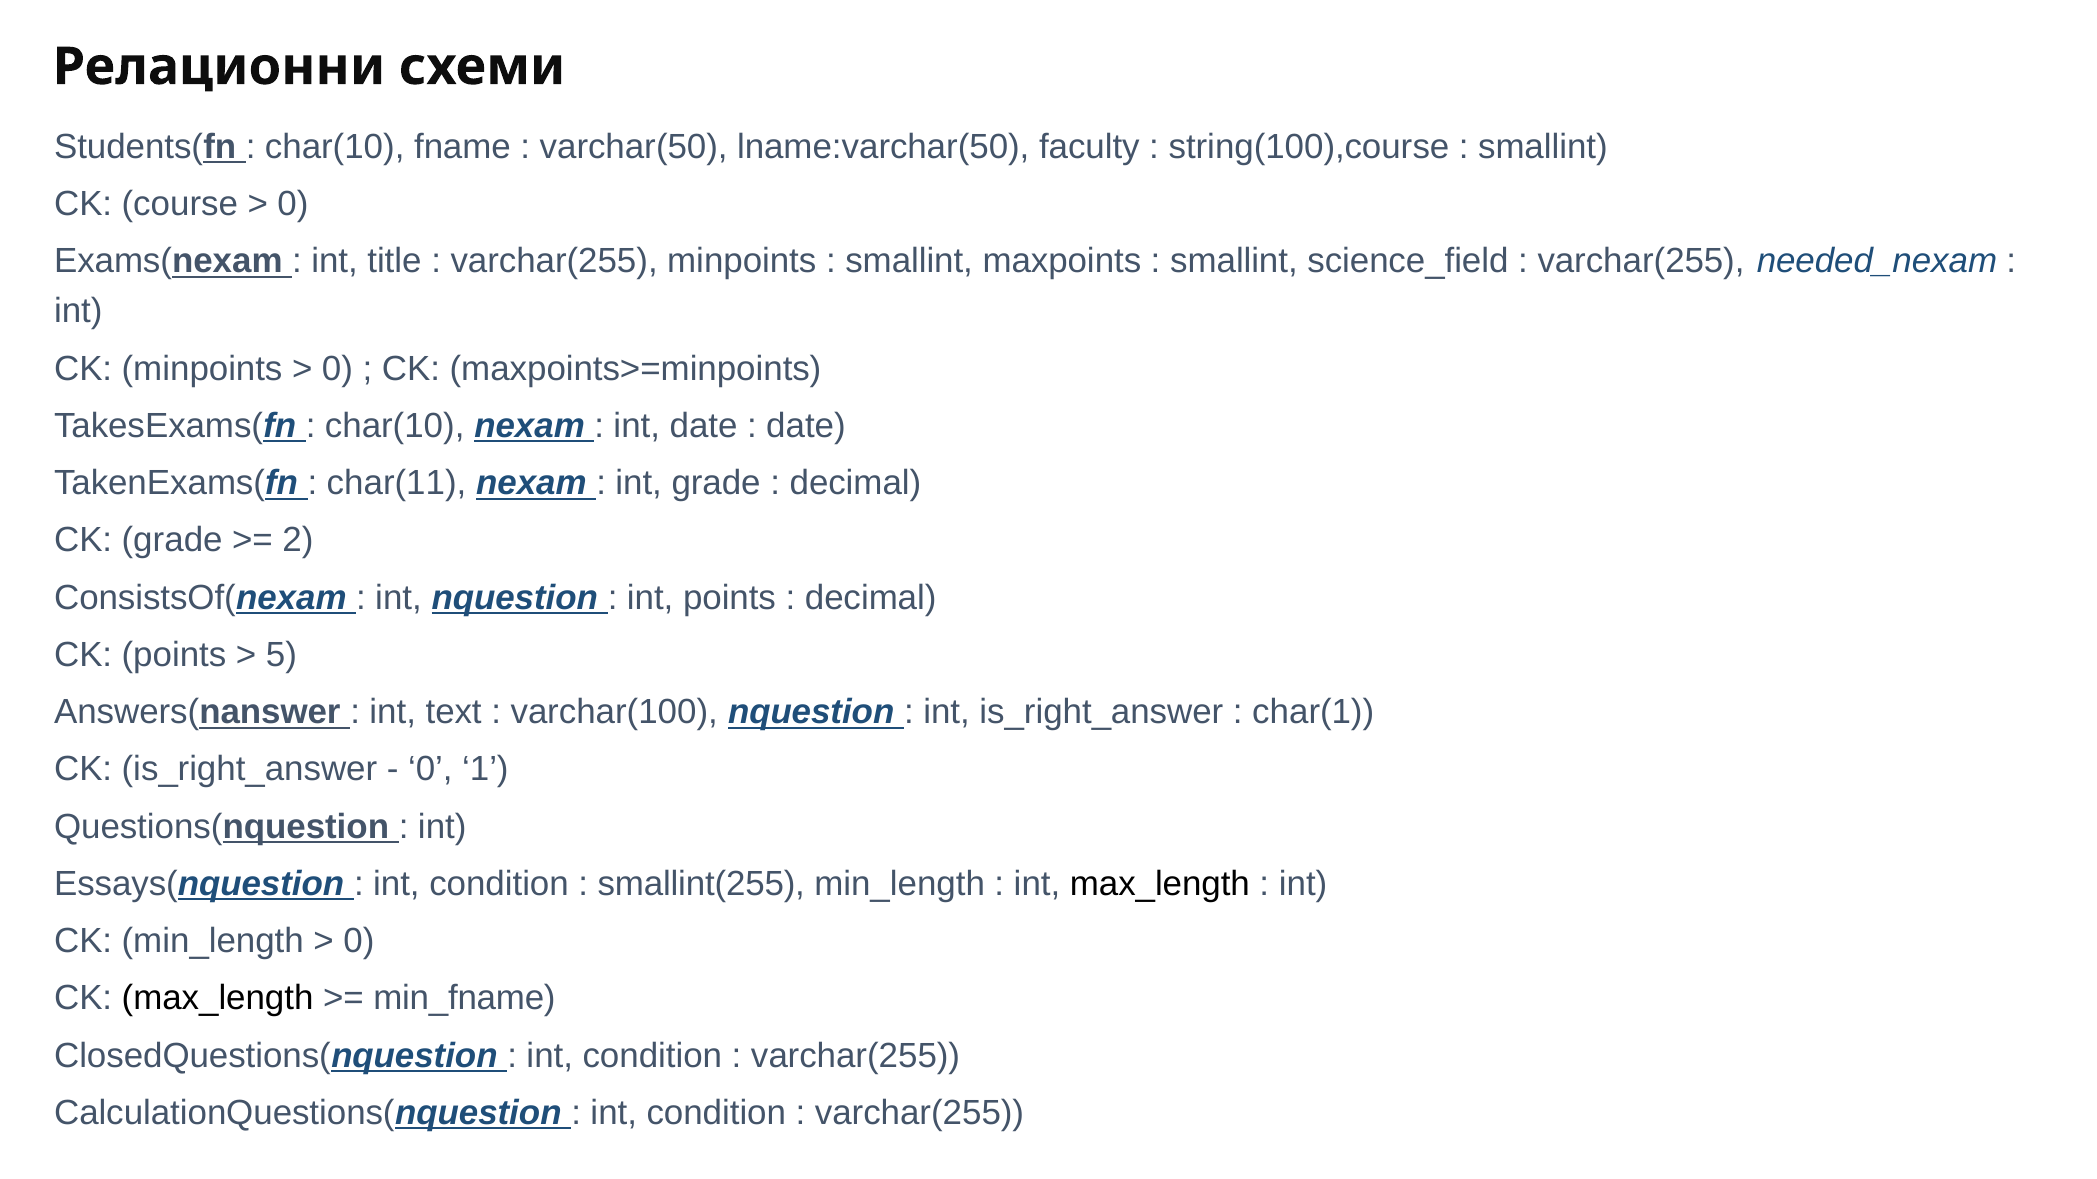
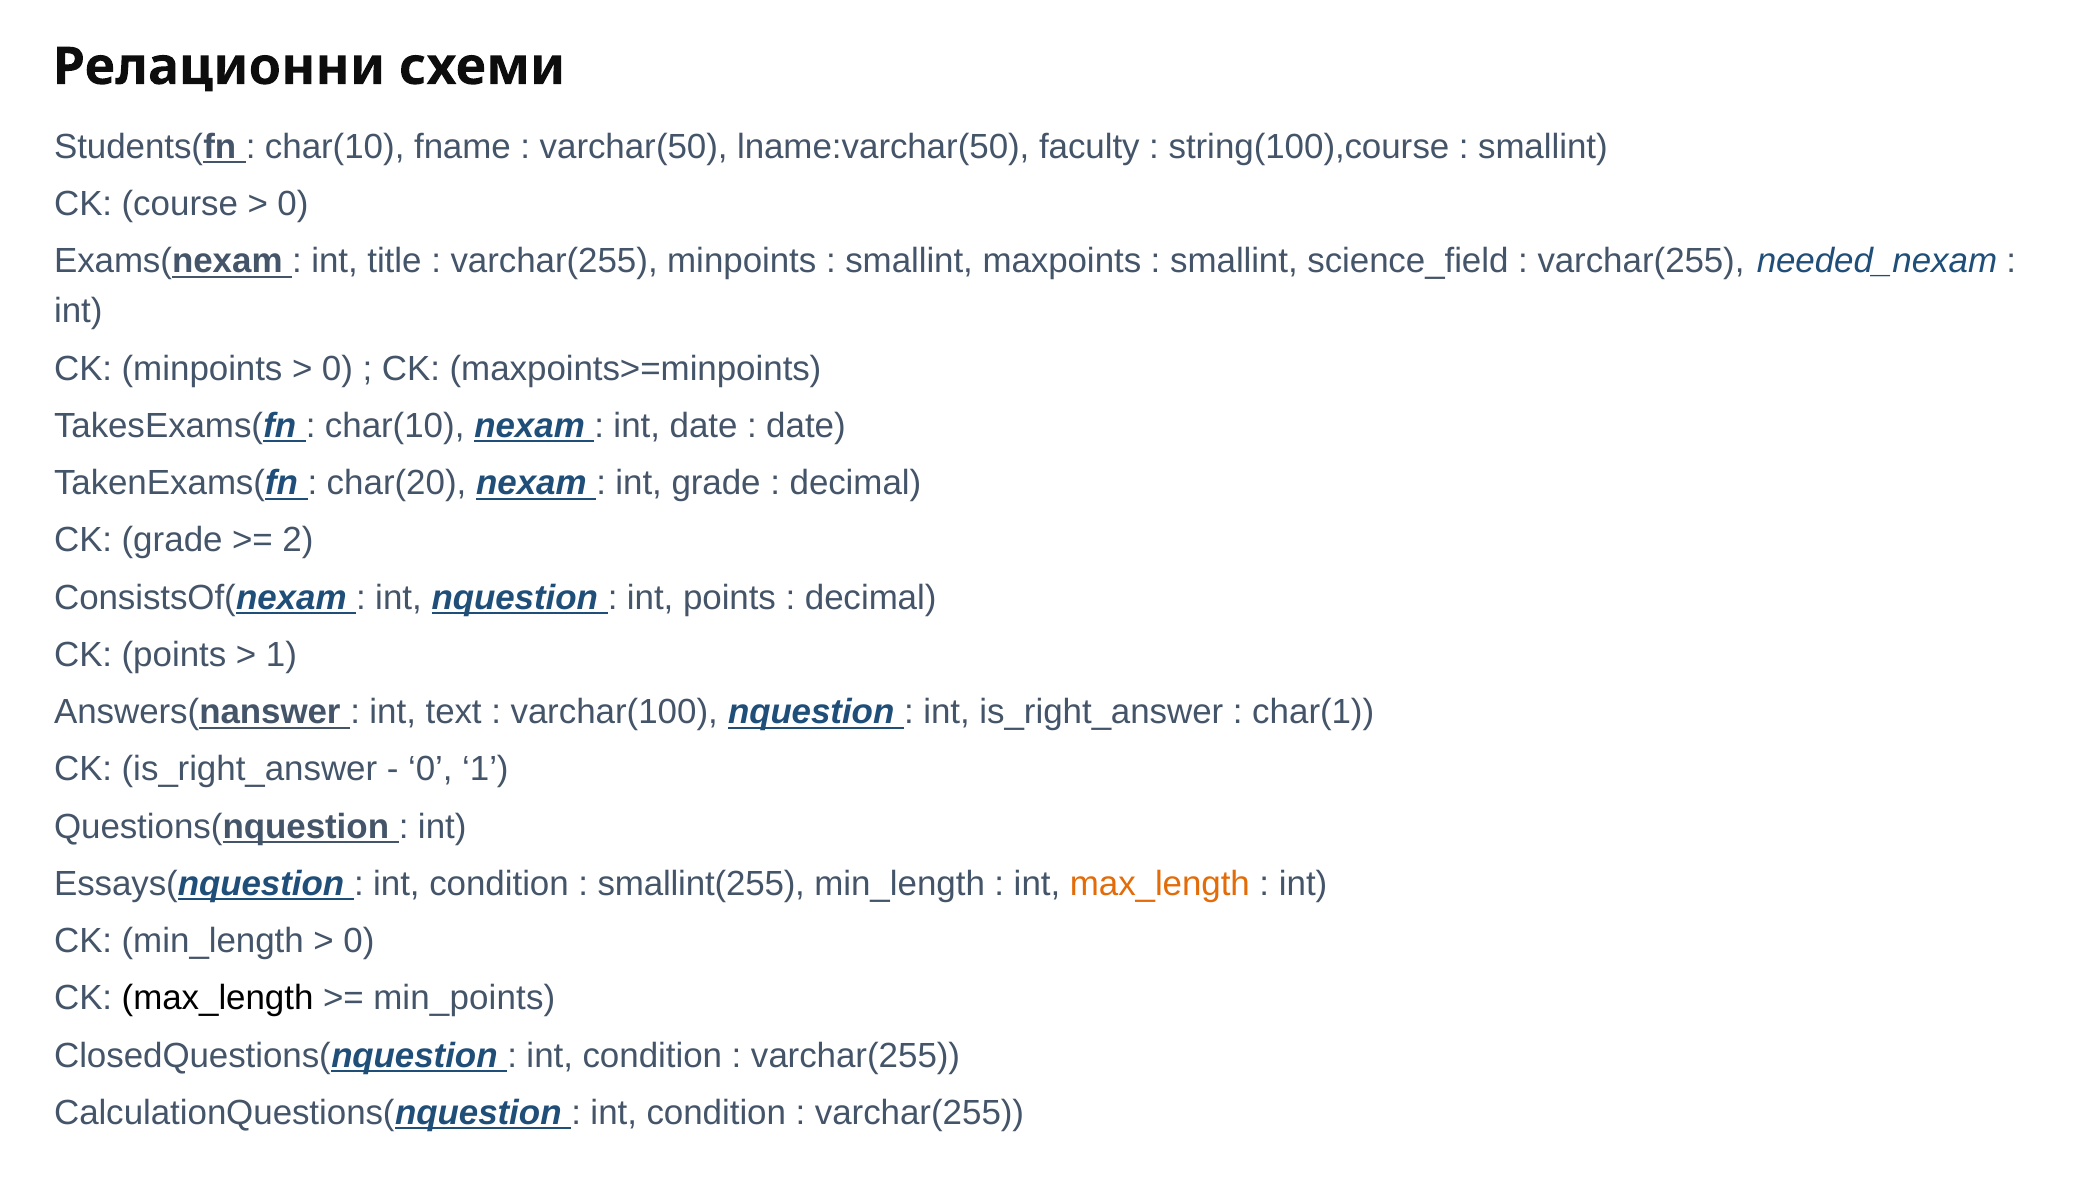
char(11: char(11 -> char(20 (397, 483)
5: 5 -> 1 (281, 655)
max_length colour: black -> orange (1160, 884)
min_fname: min_fname -> min_points (464, 999)
